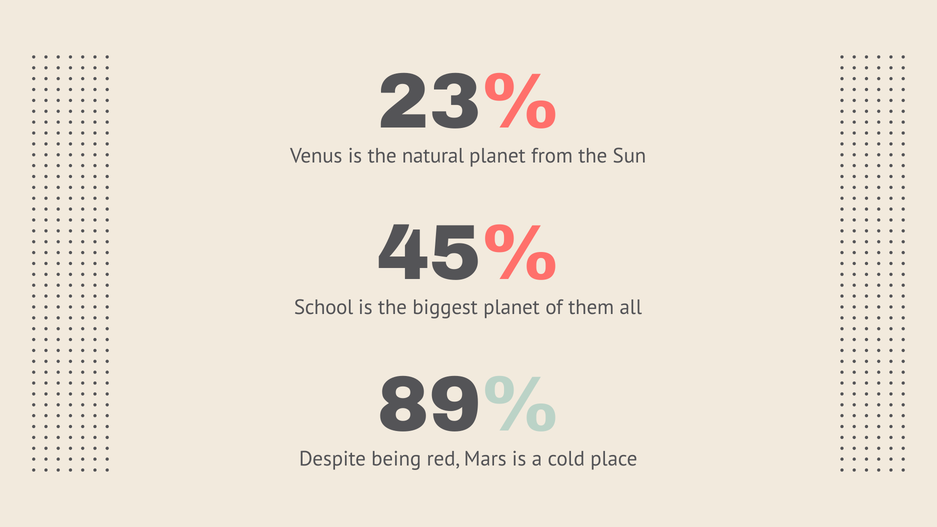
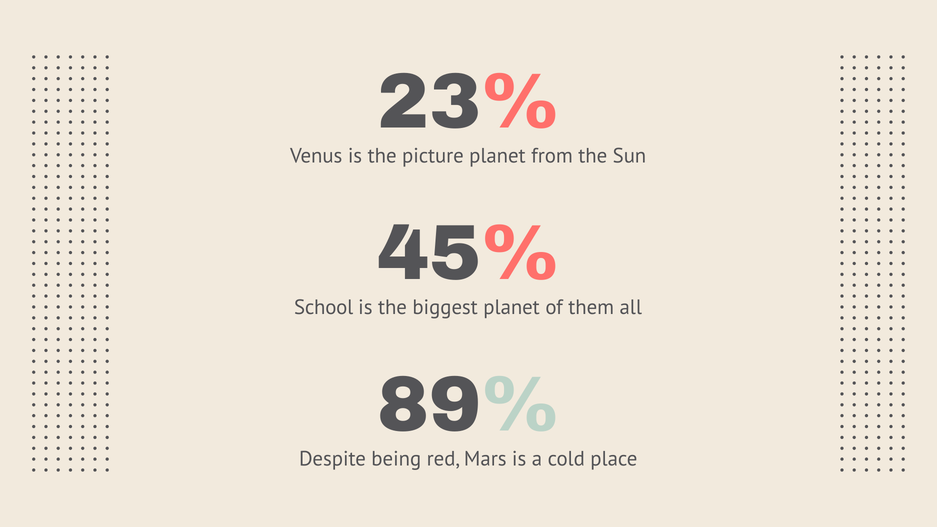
natural: natural -> picture (433, 156)
